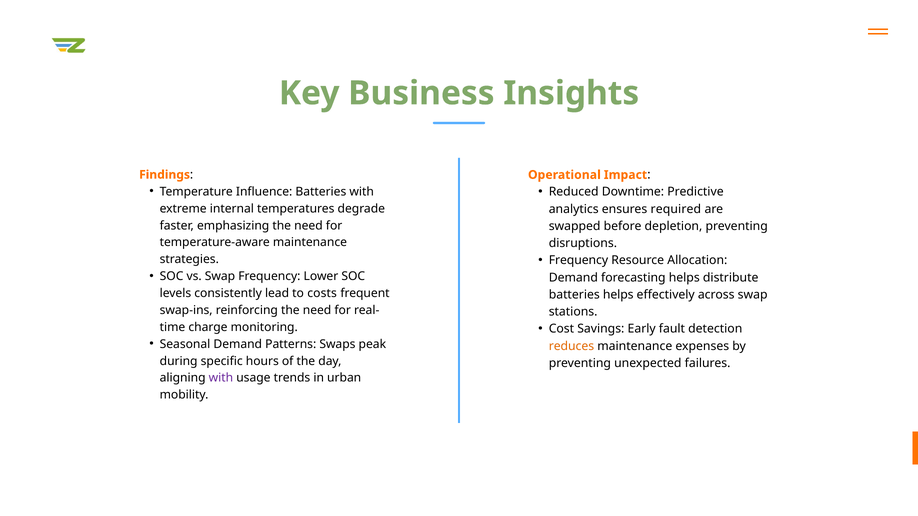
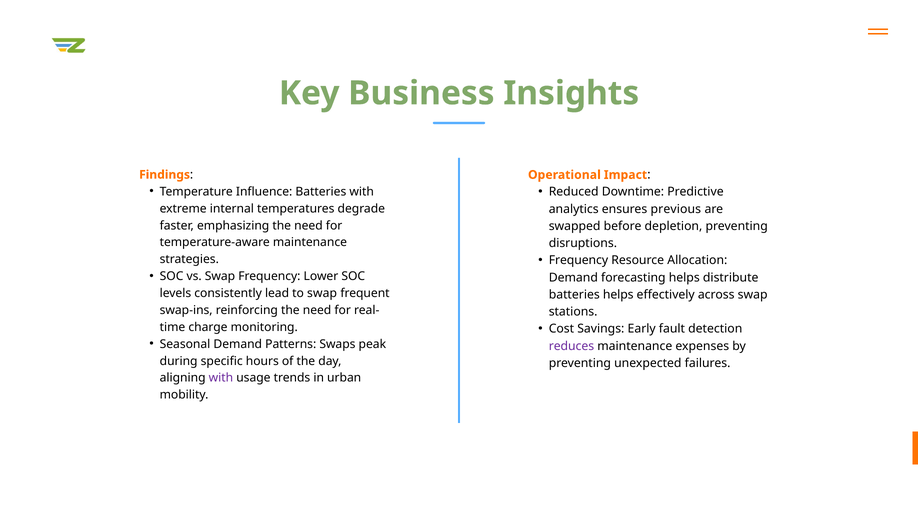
required: required -> previous (676, 209)
to costs: costs -> swap (322, 294)
reduces colour: orange -> purple (571, 346)
